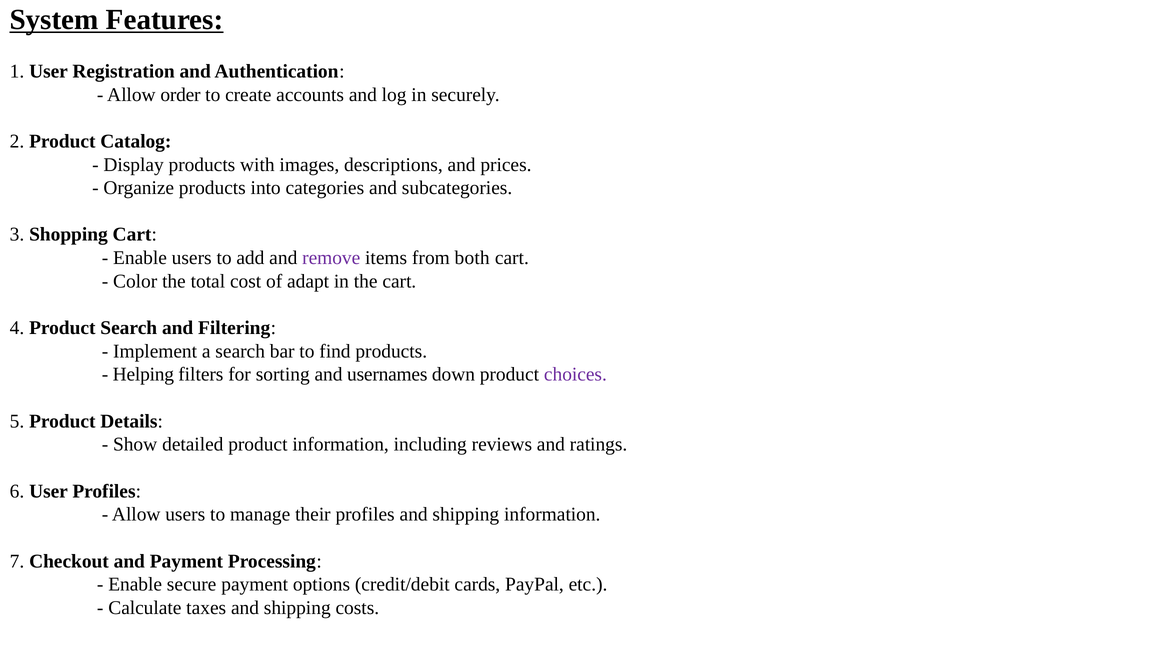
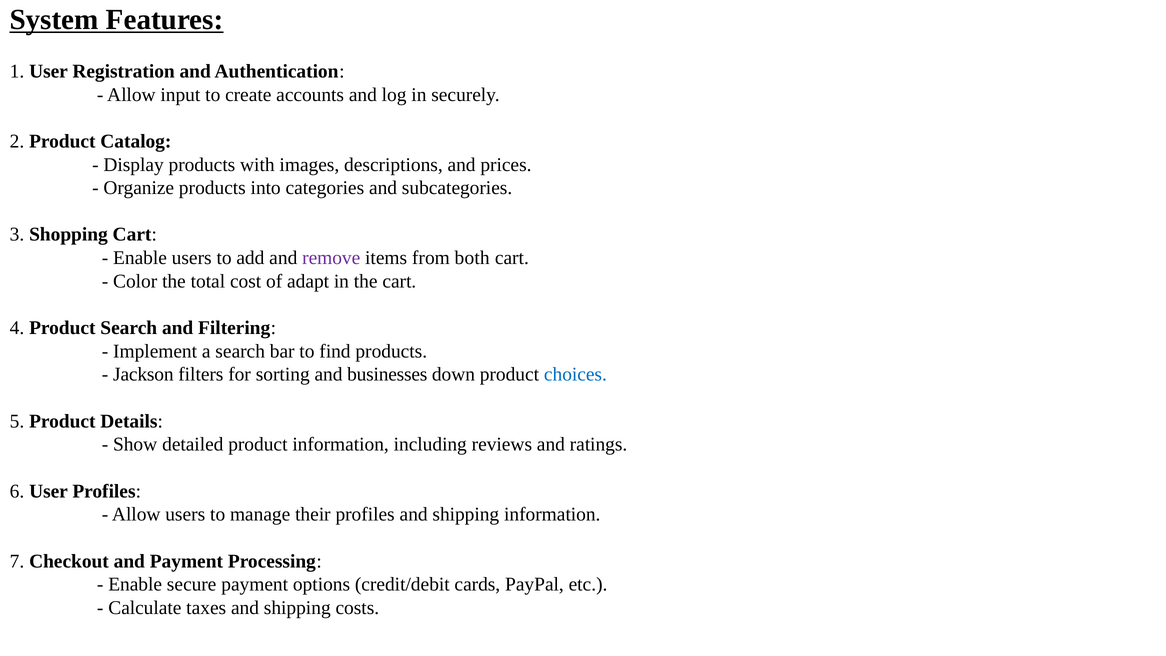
order: order -> input (180, 95)
Helping: Helping -> Jackson (143, 374)
usernames: usernames -> businesses (387, 374)
choices colour: purple -> blue (575, 374)
